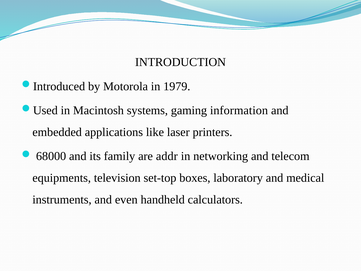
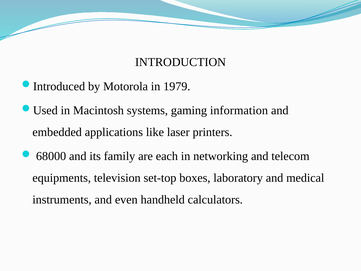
addr: addr -> each (167, 156)
